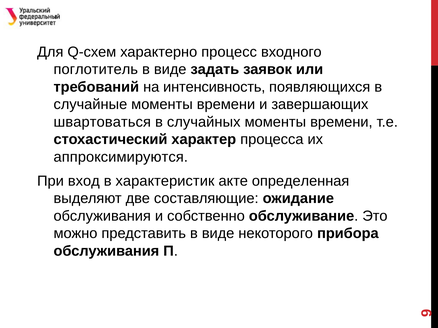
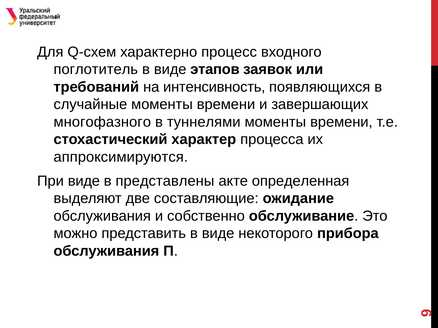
задать: задать -> этапов (215, 70)
швартоваться: швартоваться -> многофазного (102, 122)
случайных: случайных -> туннелями (204, 122)
При вход: вход -> виде (84, 181)
характеристик: характеристик -> представлены (165, 181)
